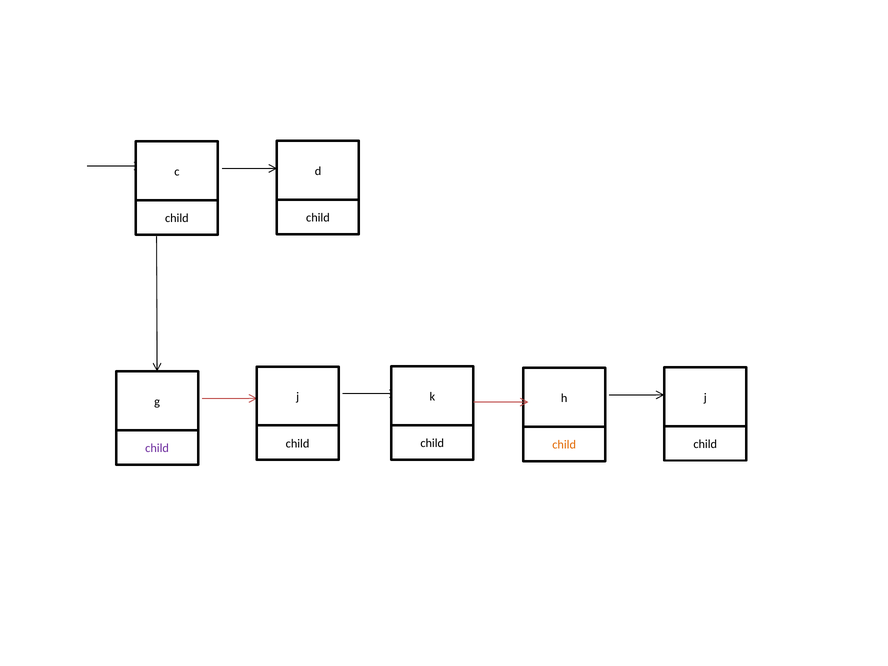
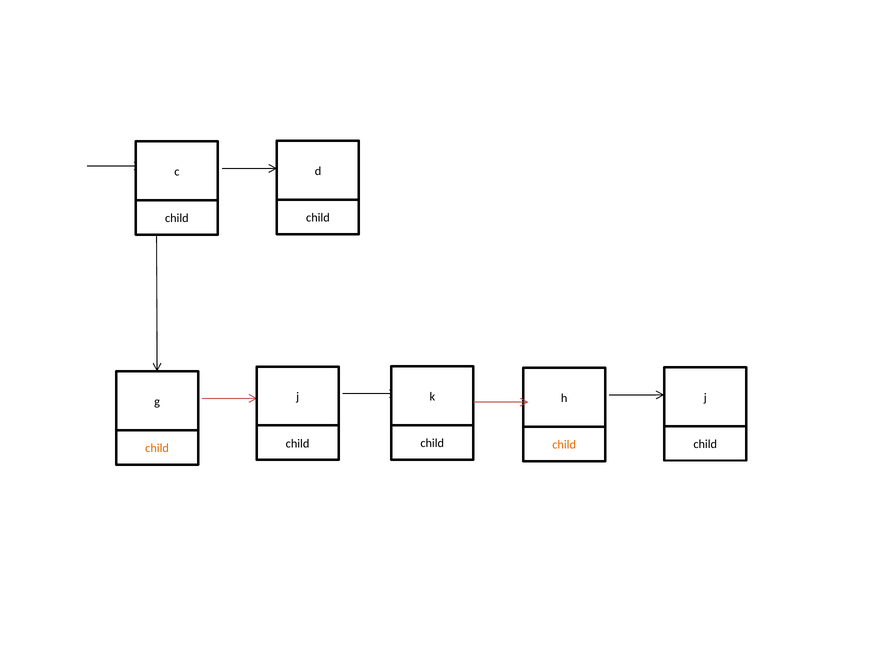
child colour: purple -> orange (157, 448)
